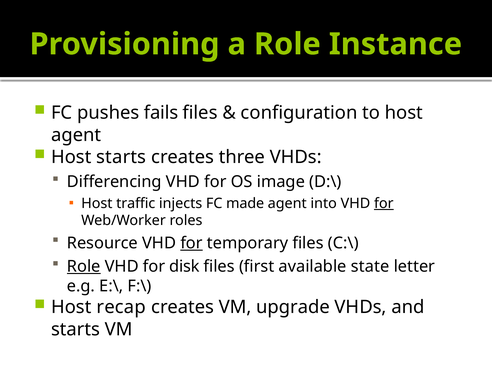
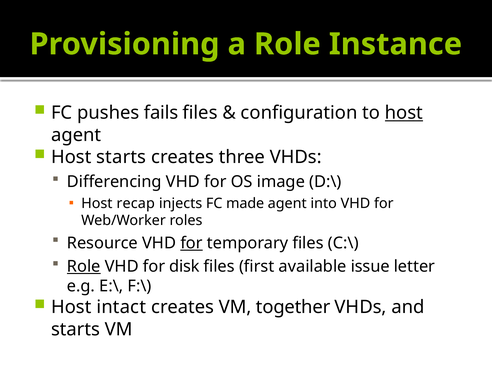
host underline: none -> present (404, 113)
traffic: traffic -> recap (136, 203)
for underline: present -> none (384, 203)
state: state -> issue (370, 266)
recap: recap -> intact (121, 307)
upgrade: upgrade -> together (293, 307)
